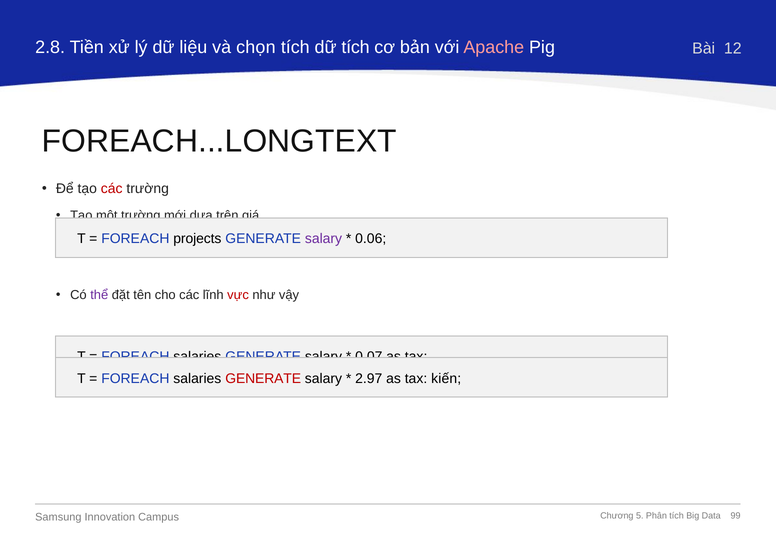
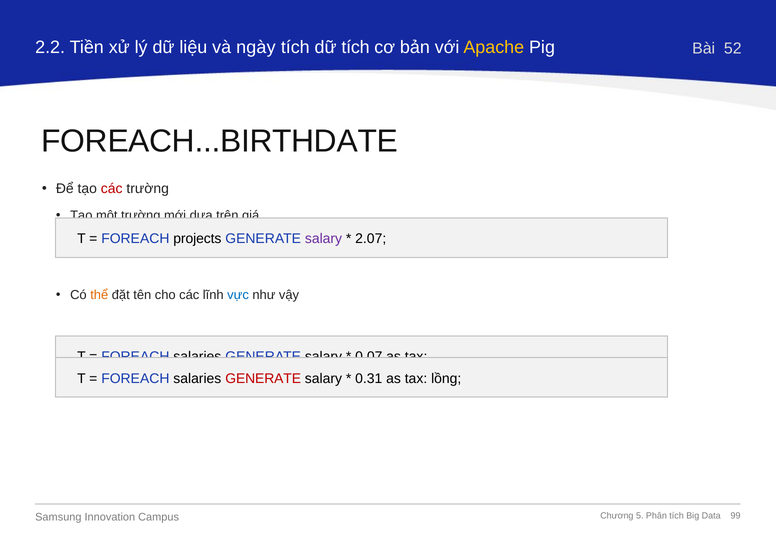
2.8: 2.8 -> 2.2 (50, 47)
chọn: chọn -> ngày (256, 47)
Apache colour: pink -> yellow (494, 47)
12: 12 -> 52 (733, 48)
FOREACH...LONGTEXT: FOREACH...LONGTEXT -> FOREACH...BIRTHDATE (220, 141)
0.06: 0.06 -> 2.07 (371, 238)
thể colour: purple -> orange (99, 295)
vực colour: red -> blue (238, 295)
2.97: 2.97 -> 0.31 (369, 378)
kiến: kiến -> lồng (446, 378)
